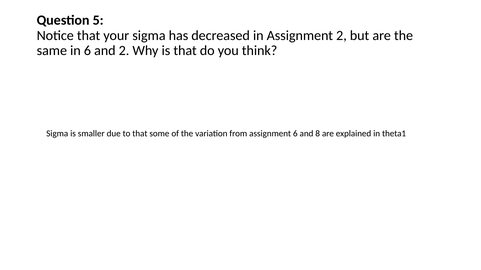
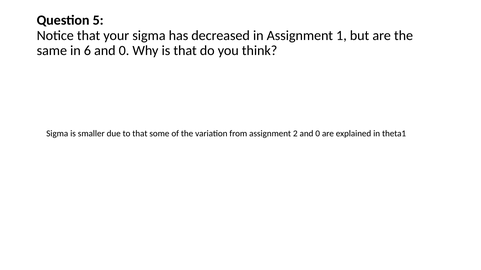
Assignment 2: 2 -> 1 (341, 36)
6 and 2: 2 -> 0 (124, 51)
assignment 6: 6 -> 2 (295, 134)
8: 8 -> 0 (318, 134)
